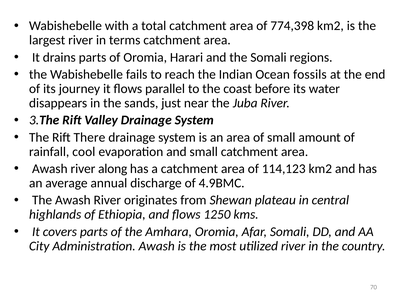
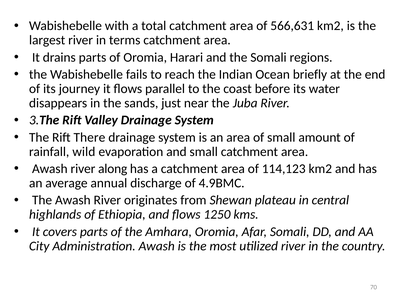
774,398: 774,398 -> 566,631 (292, 26)
fossils: fossils -> briefly (310, 74)
cool: cool -> wild (84, 152)
